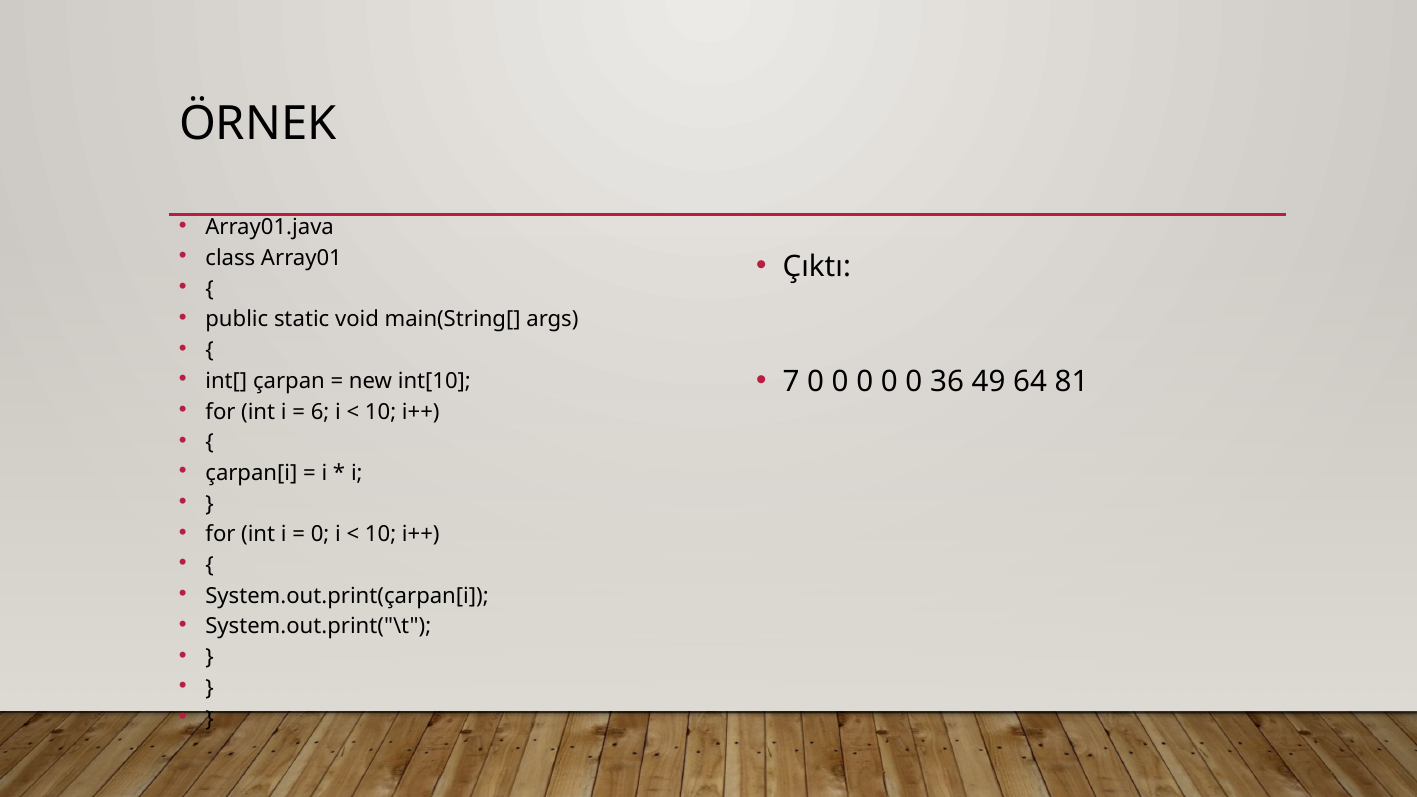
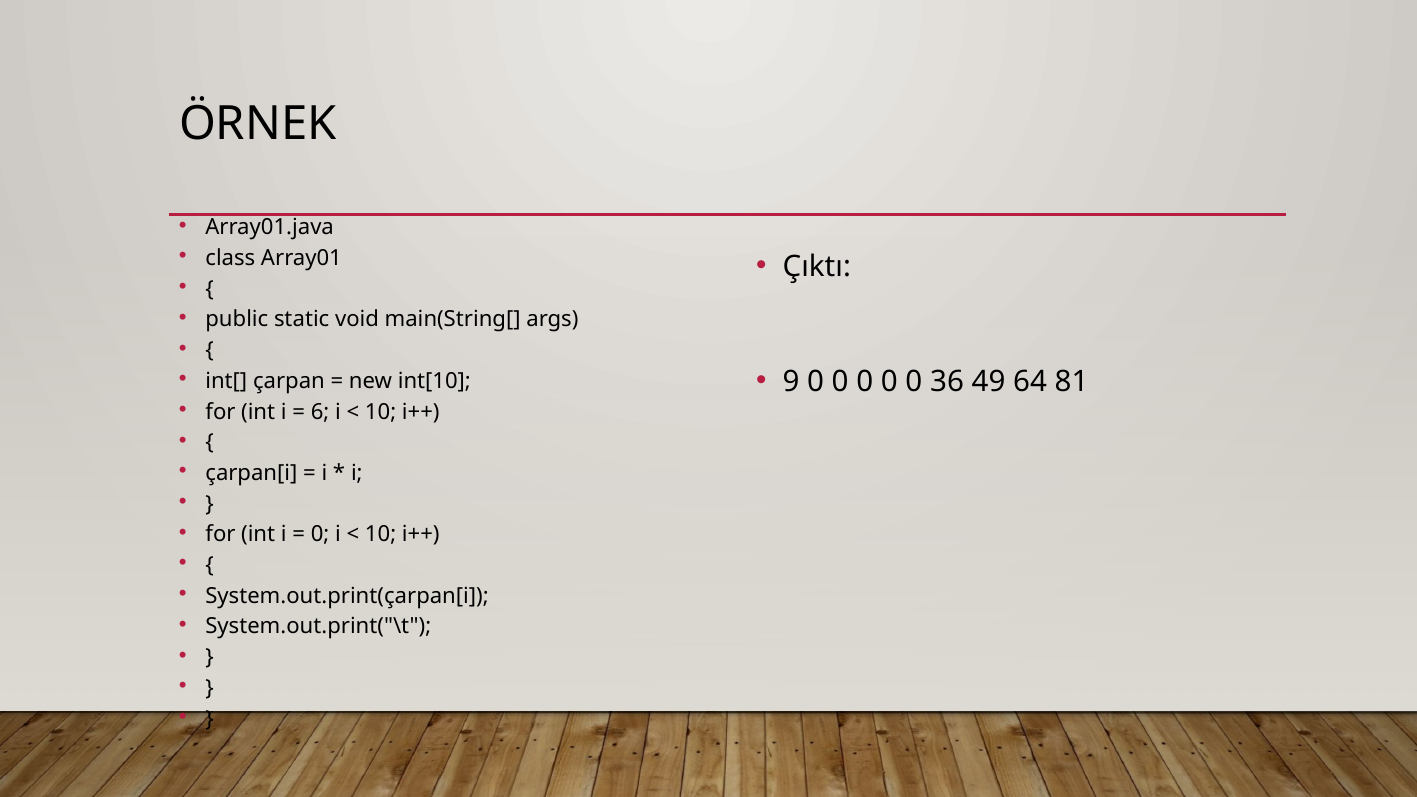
7: 7 -> 9 (791, 381)
